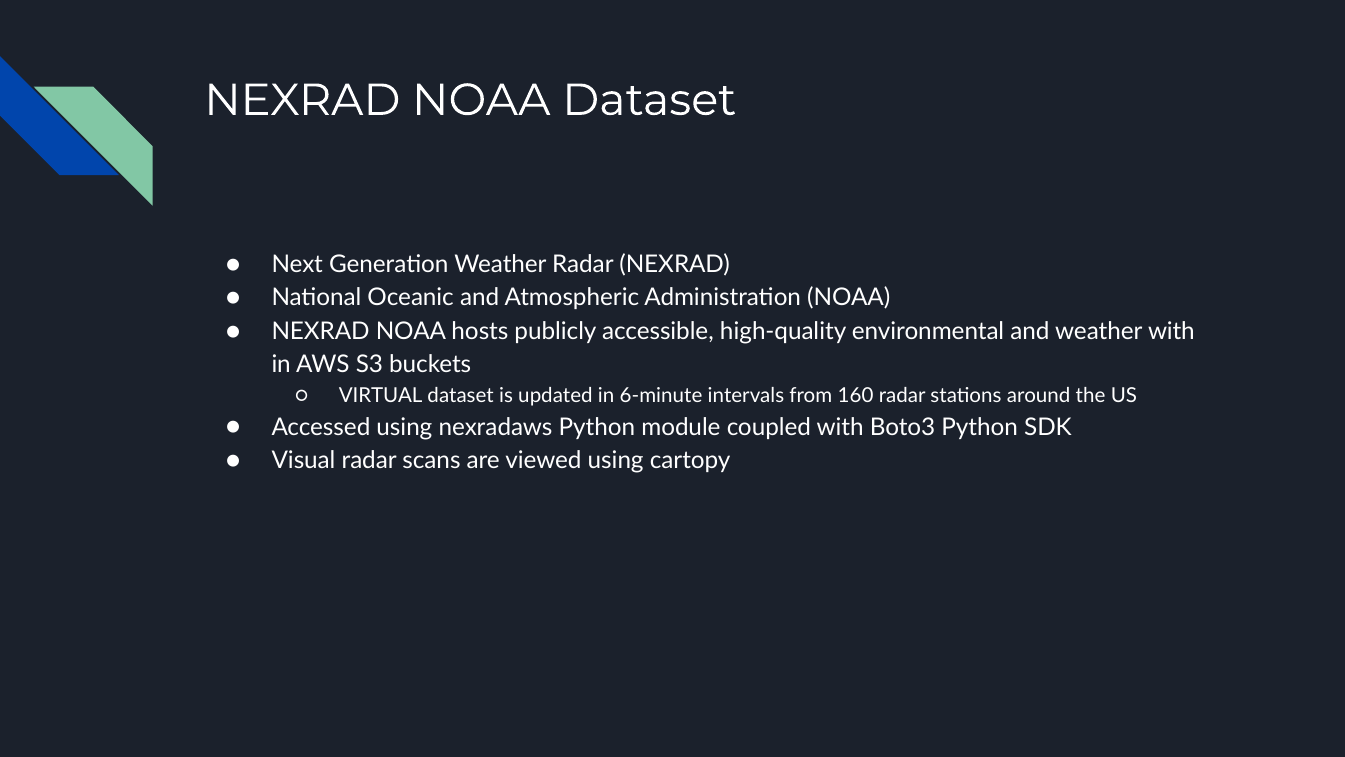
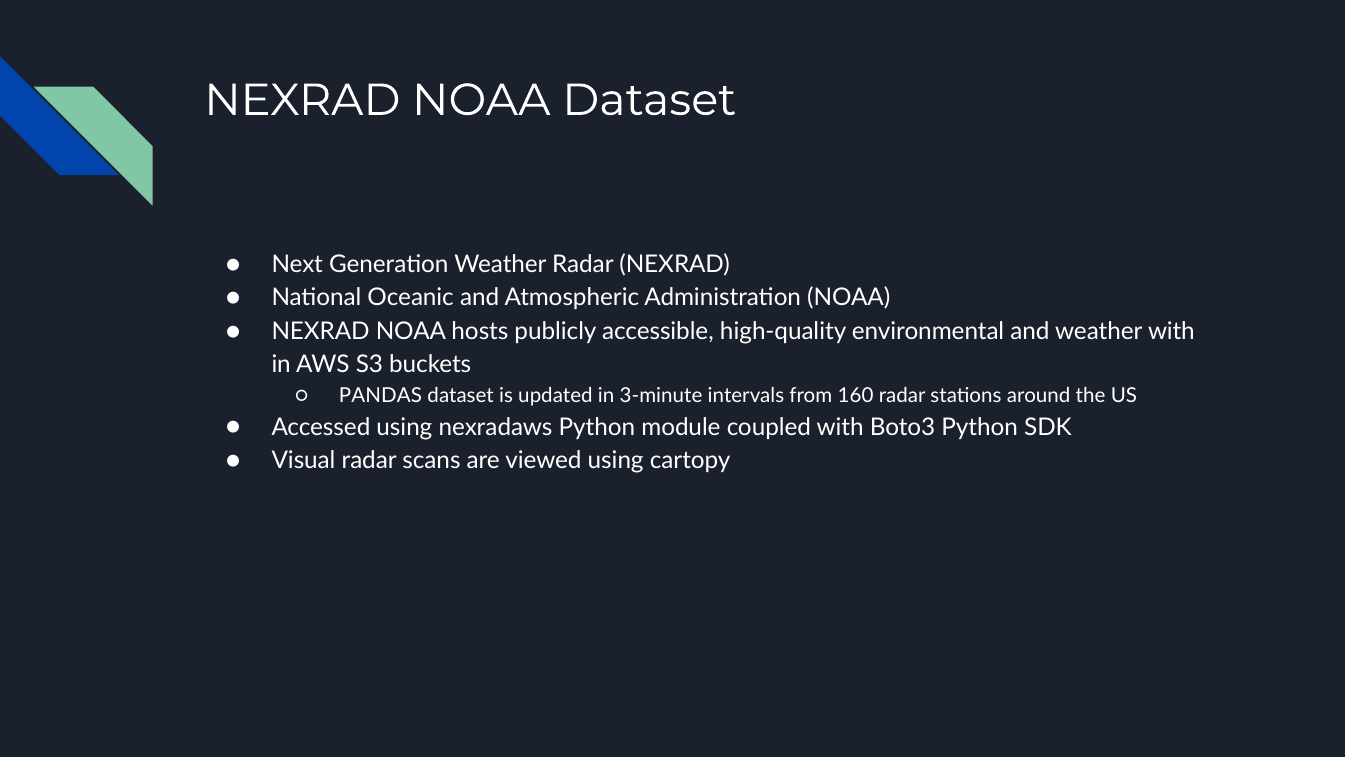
VIRTUAL: VIRTUAL -> PANDAS (380, 395)
6-minute: 6-minute -> 3-minute (661, 395)
